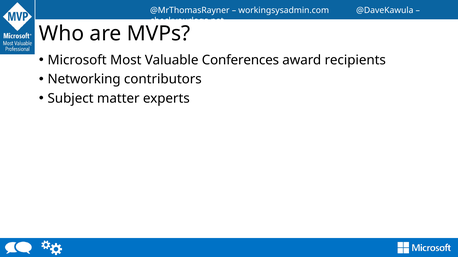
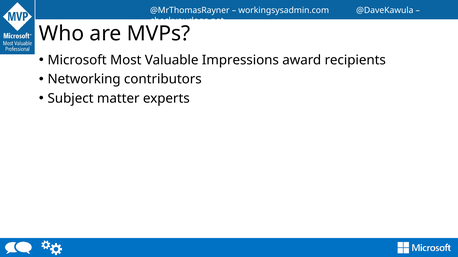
Conferences: Conferences -> Impressions (240, 60)
